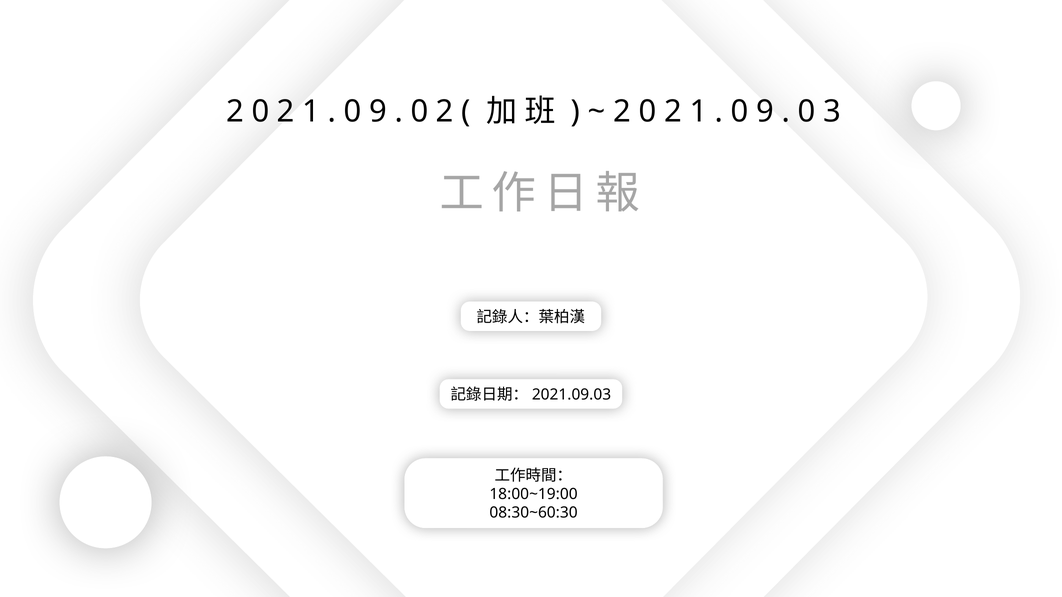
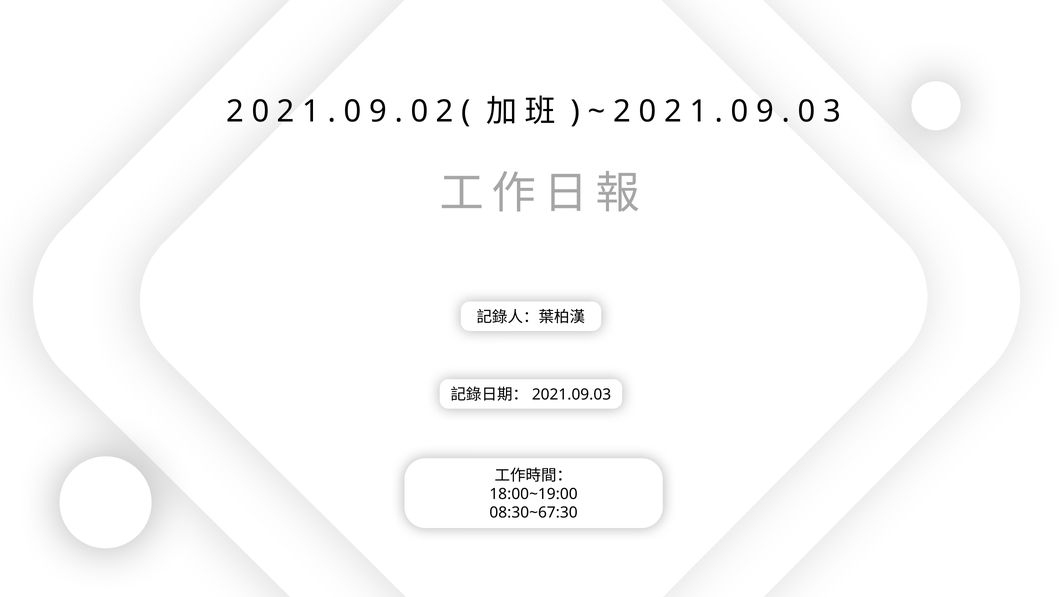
08:30~60:30: 08:30~60:30 -> 08:30~67:30 (534, 513)
